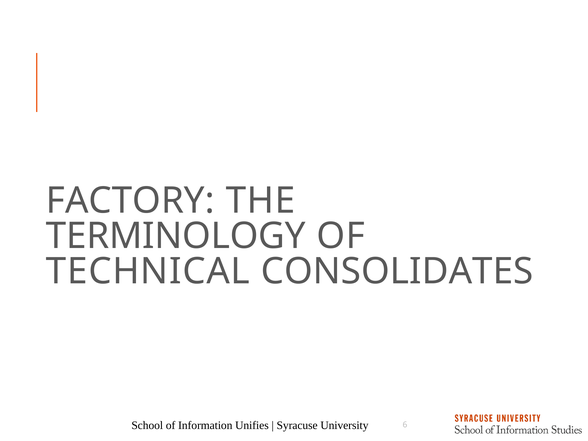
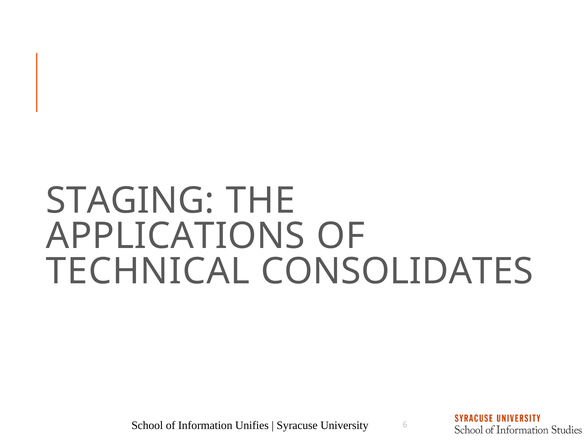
FACTORY: FACTORY -> STAGING (130, 201)
TERMINOLOGY: TERMINOLOGY -> APPLICATIONS (176, 236)
